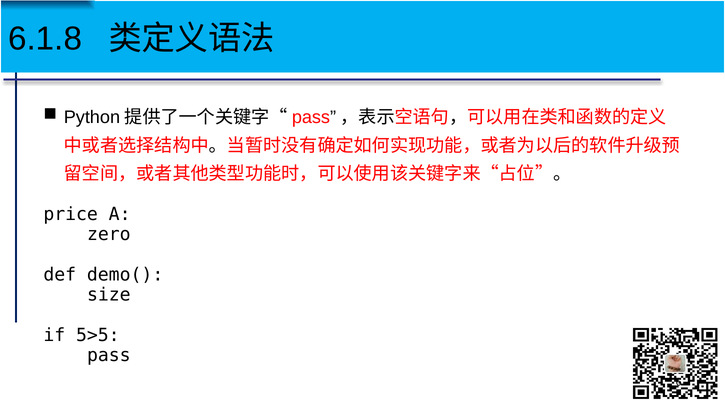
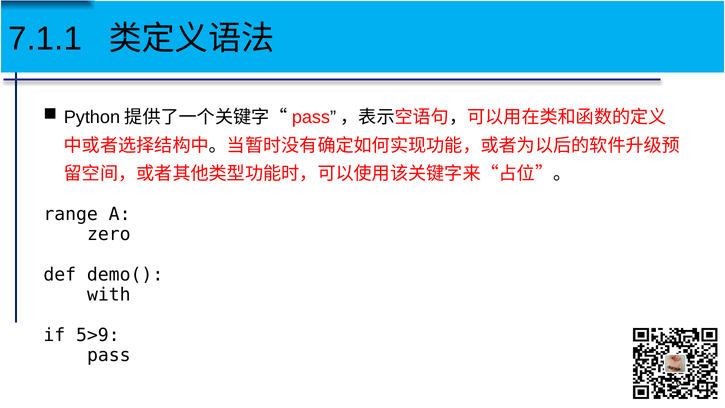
6.1.8: 6.1.8 -> 7.1.1 (45, 39)
price: price -> range (71, 214)
size: size -> with (109, 295)
5>5: 5>5 -> 5>9 (98, 335)
